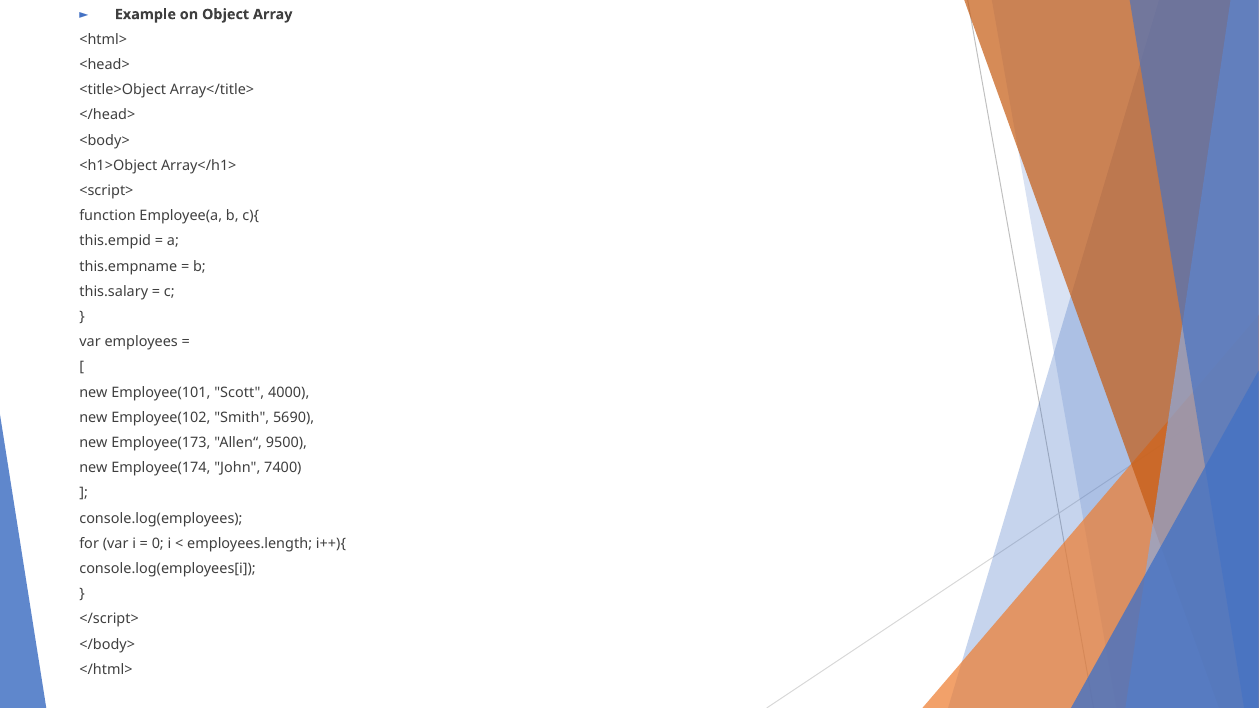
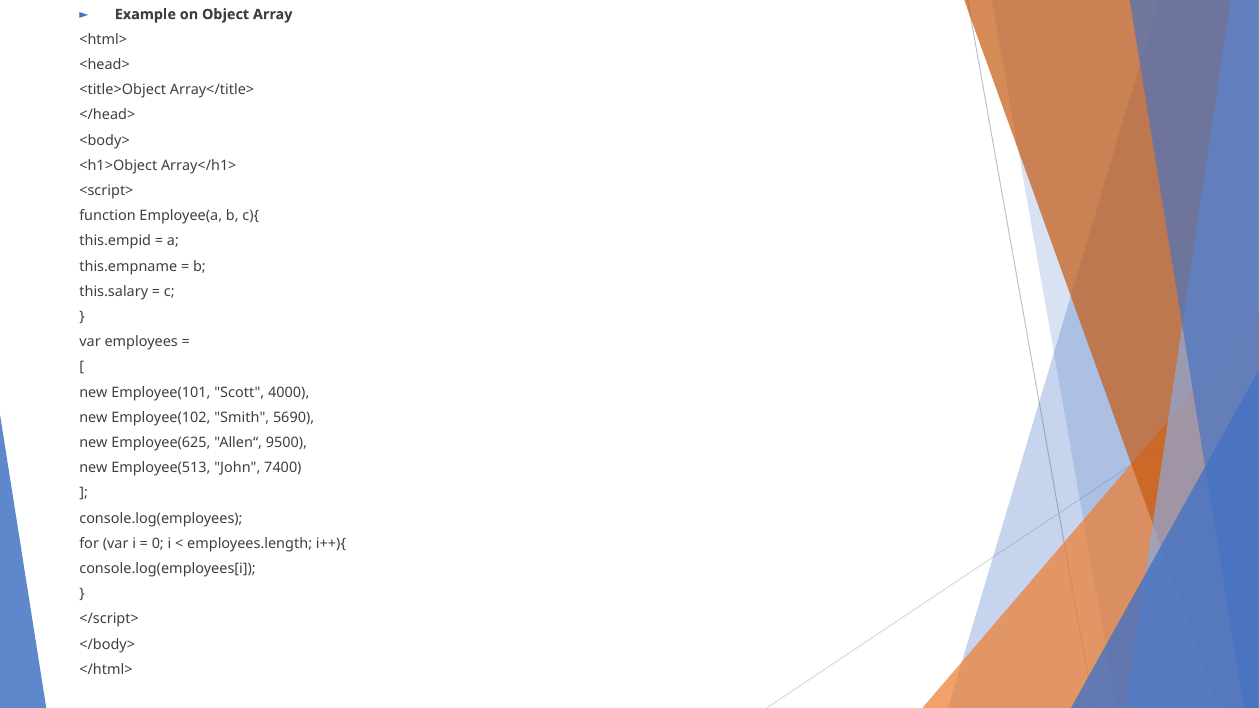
Employee(173: Employee(173 -> Employee(625 (161, 443)
Employee(174: Employee(174 -> Employee(513 (161, 468)
